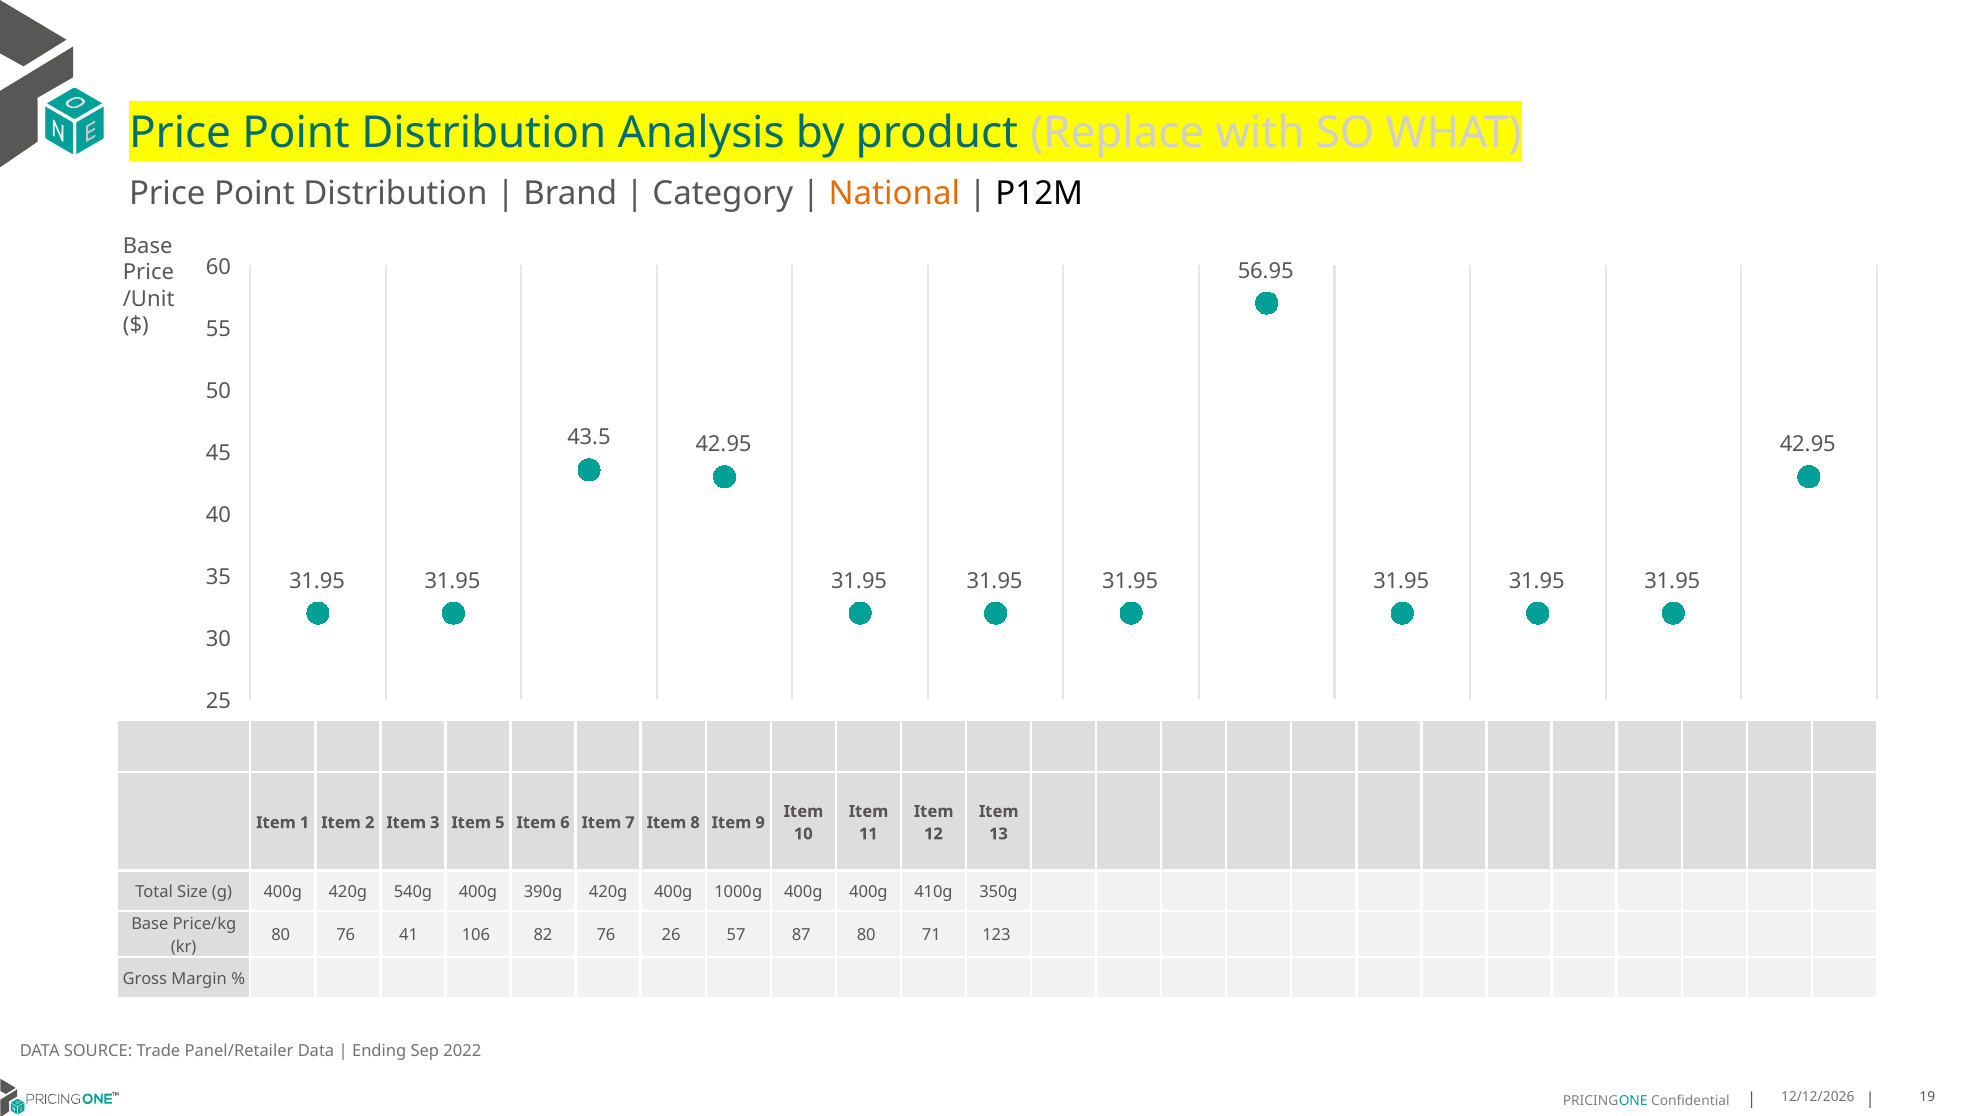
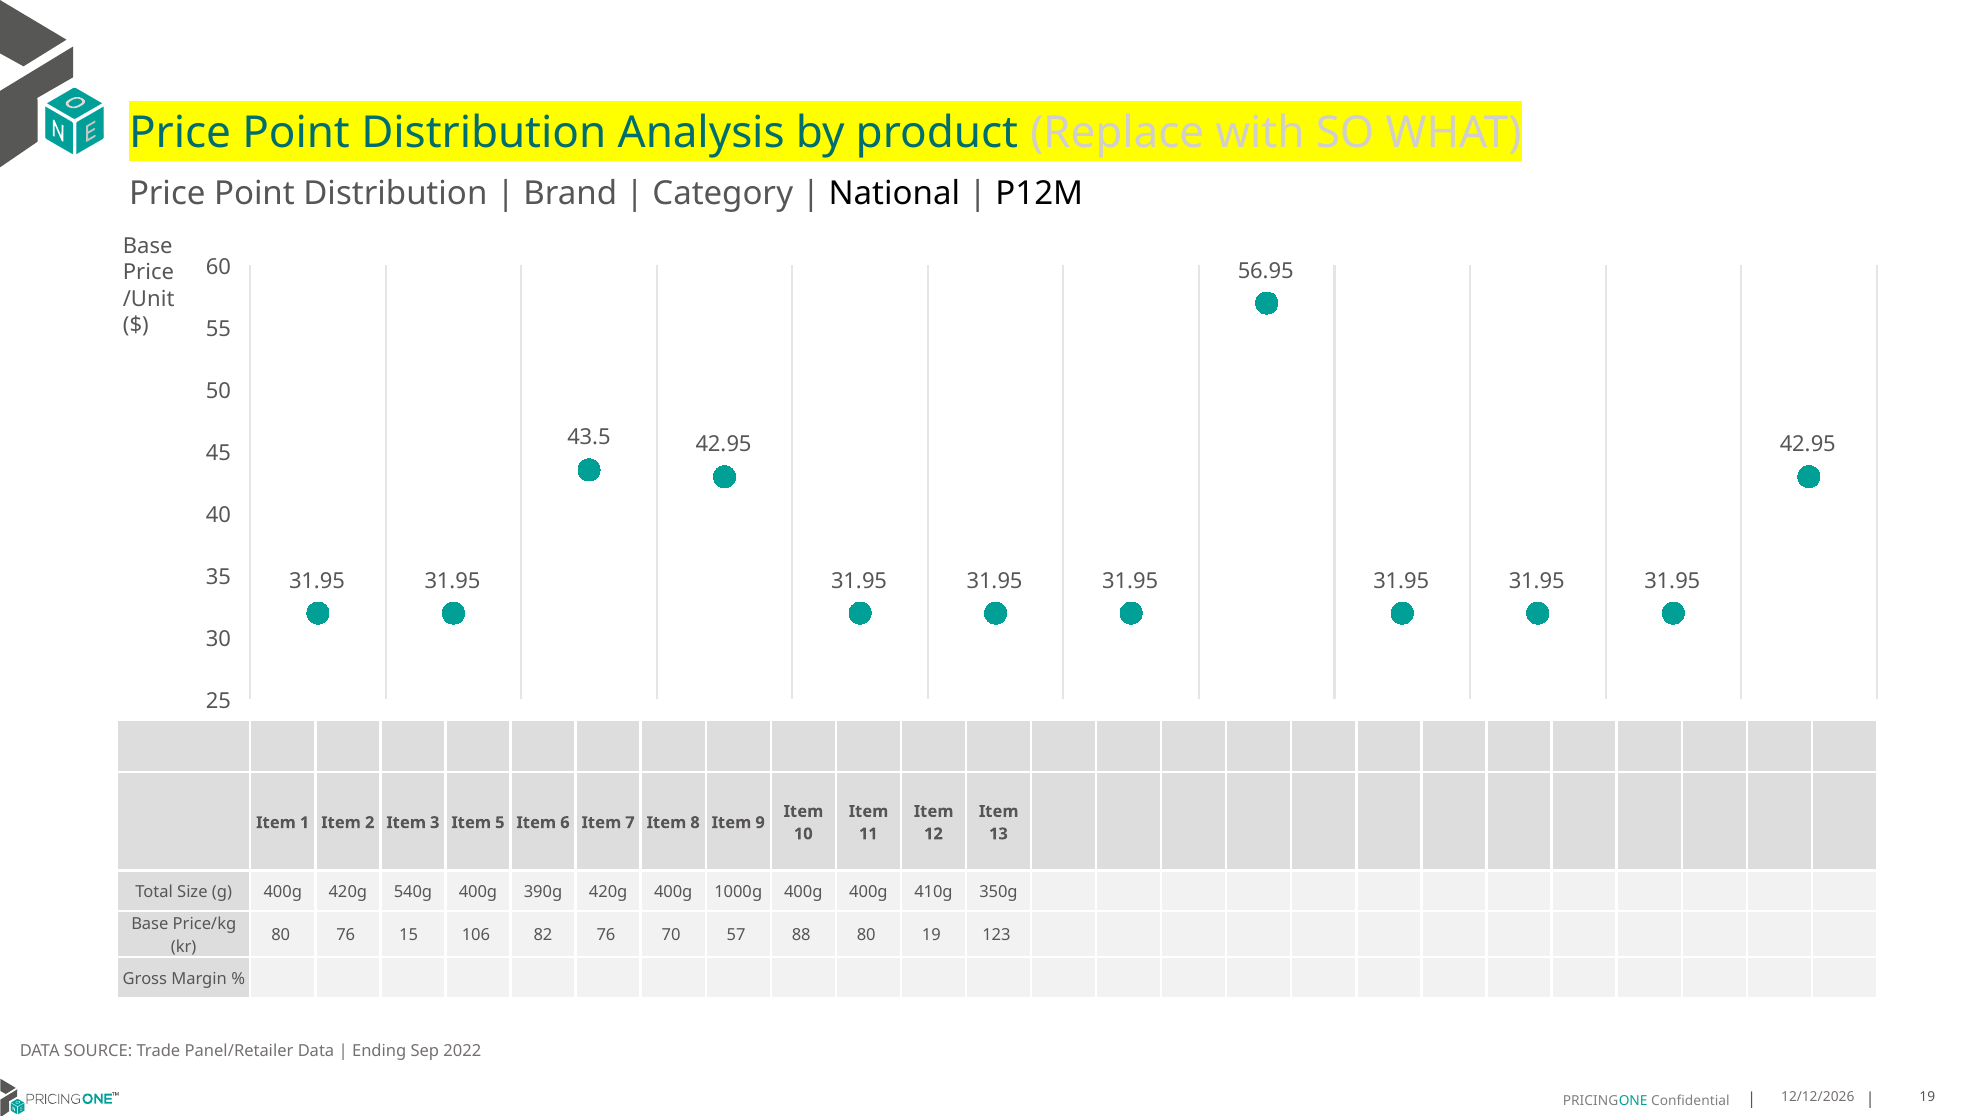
National colour: orange -> black (894, 193)
41: 41 -> 15 (409, 936)
26: 26 -> 70 (671, 936)
87: 87 -> 88 (801, 936)
80 71: 71 -> 19 (931, 936)
